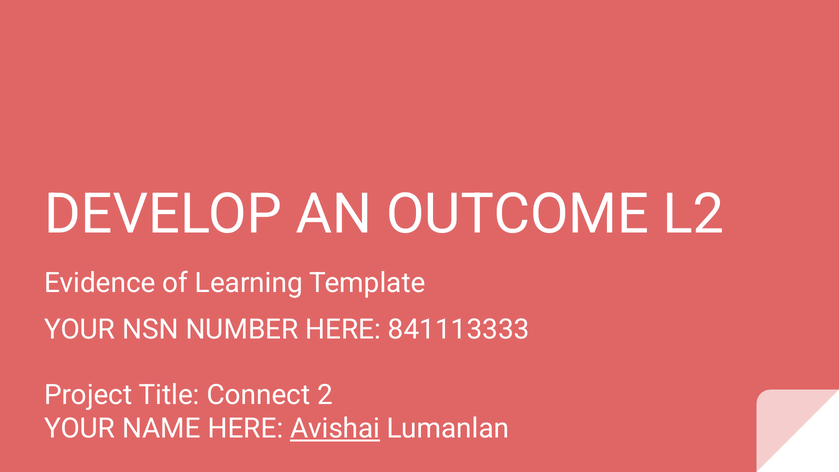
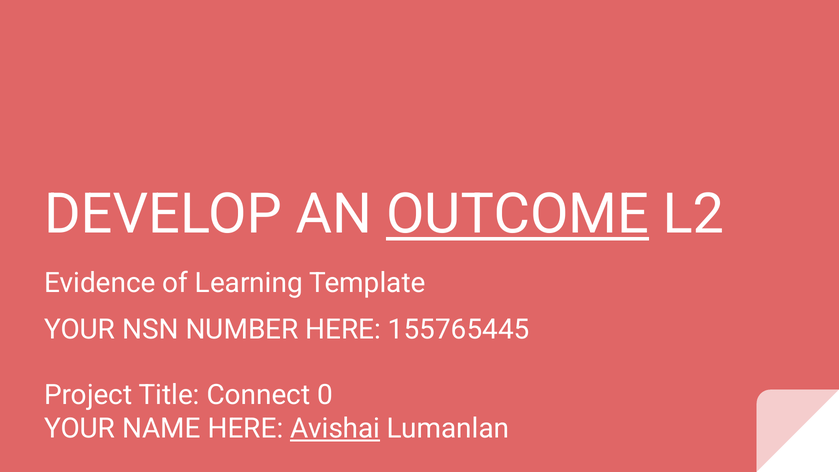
OUTCOME underline: none -> present (517, 215)
841113333: 841113333 -> 155765445 (459, 329)
2: 2 -> 0 (325, 395)
